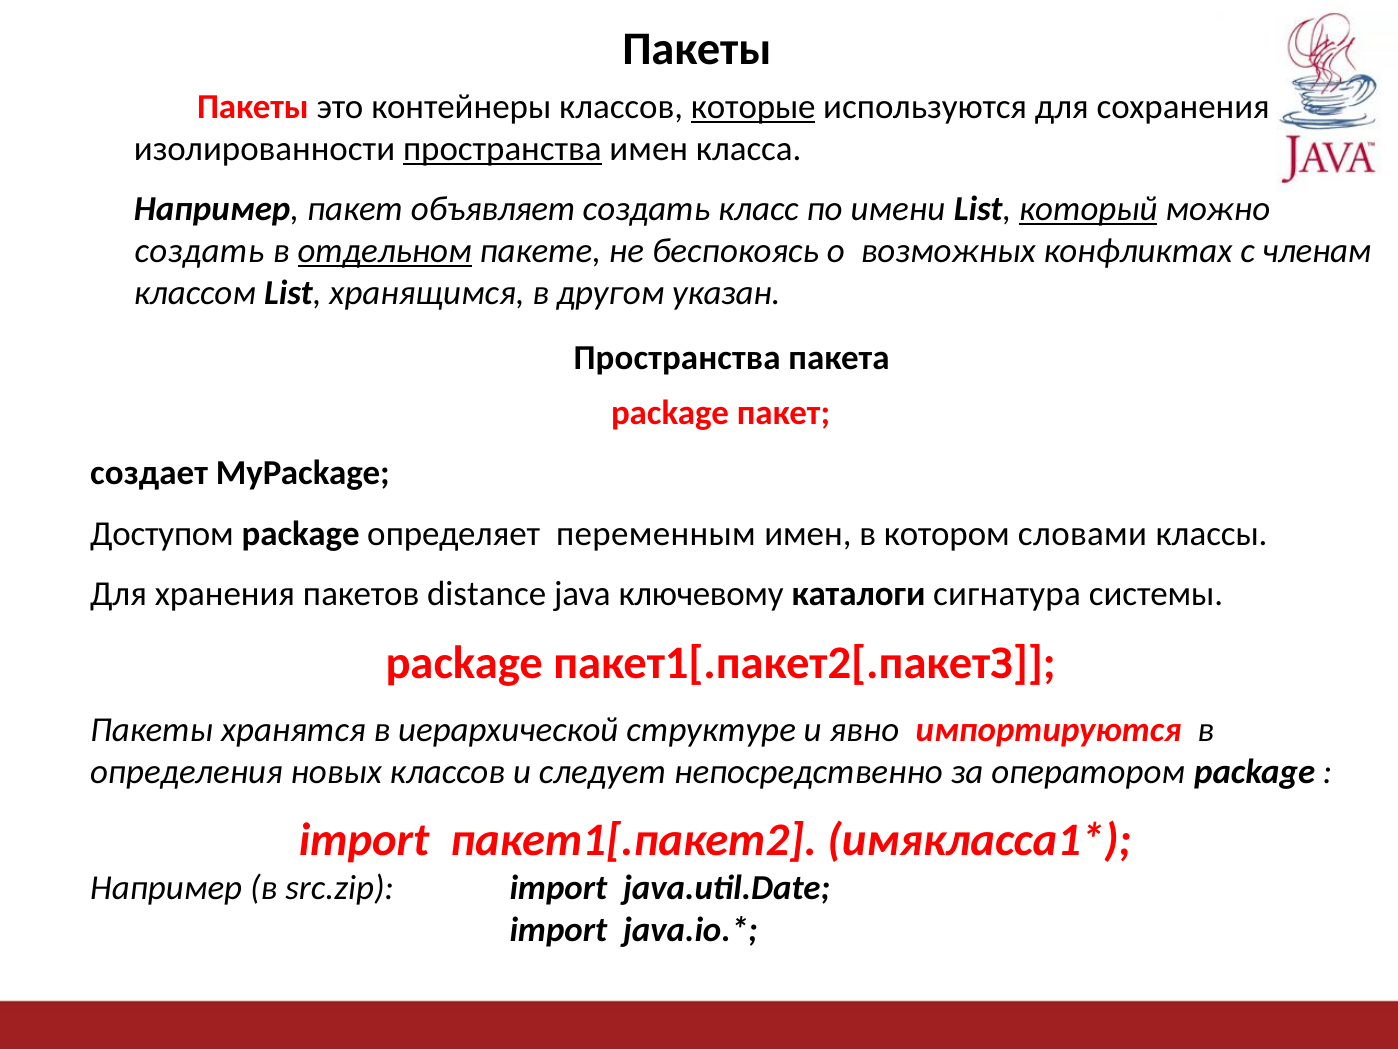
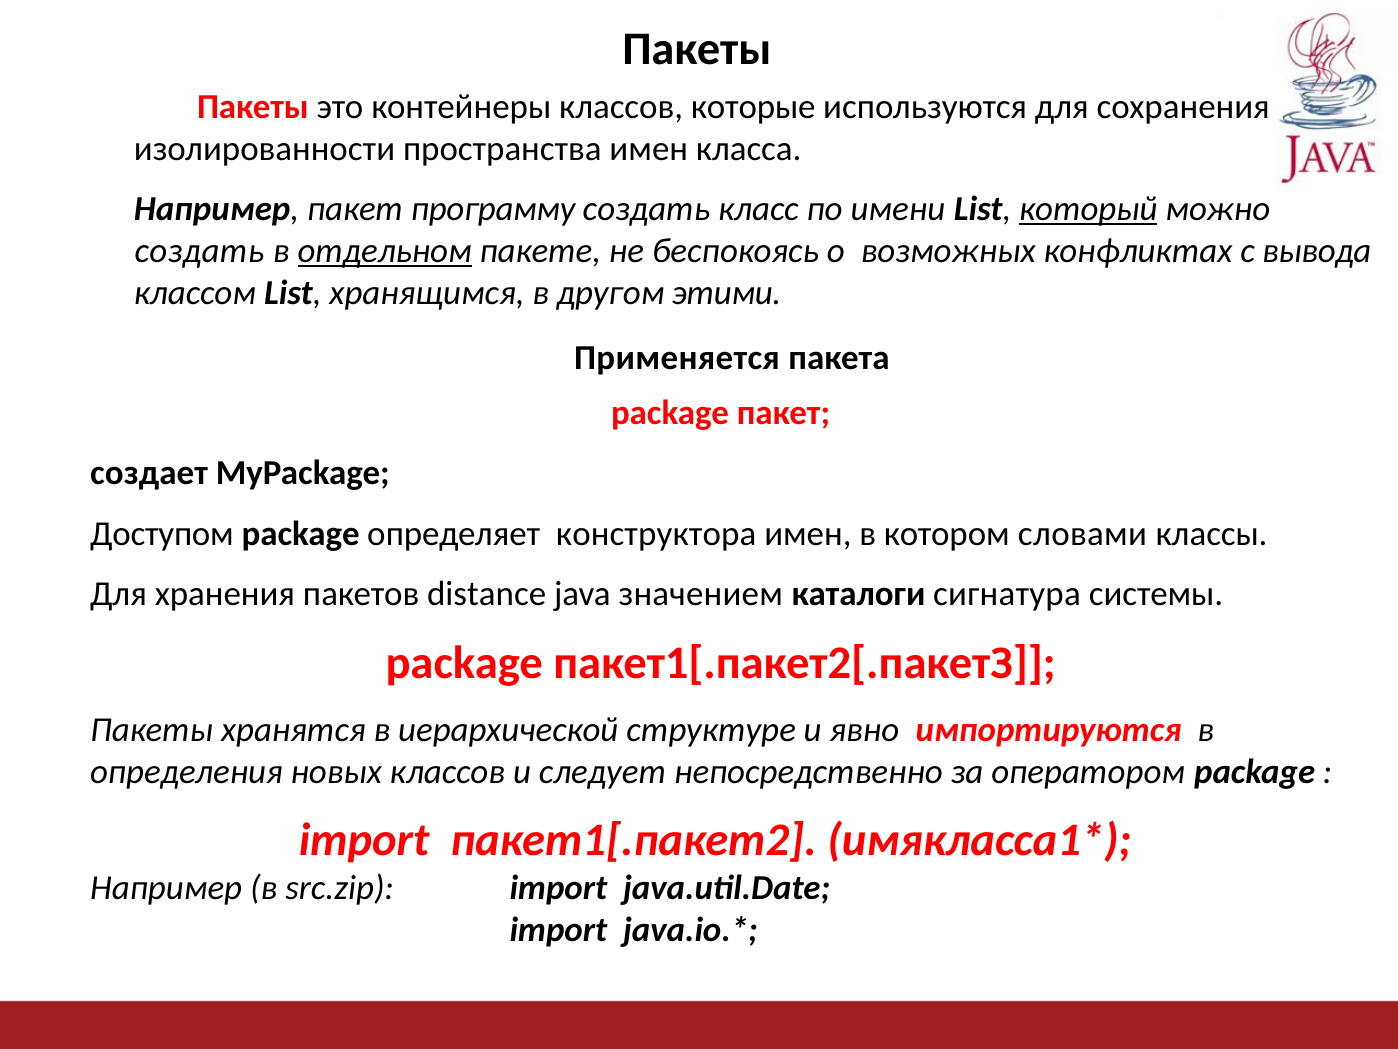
которые underline: present -> none (753, 107)
пространства underline: present -> none (502, 149)
объявляет: объявляет -> программу (493, 209)
членам: членам -> вывода (1317, 251)
указан: указан -> этими (726, 293)
Пространства: Пространства -> Применяется (677, 358)
переменным: переменным -> конструктора (656, 534)
ключевому: ключевому -> значением (701, 594)
